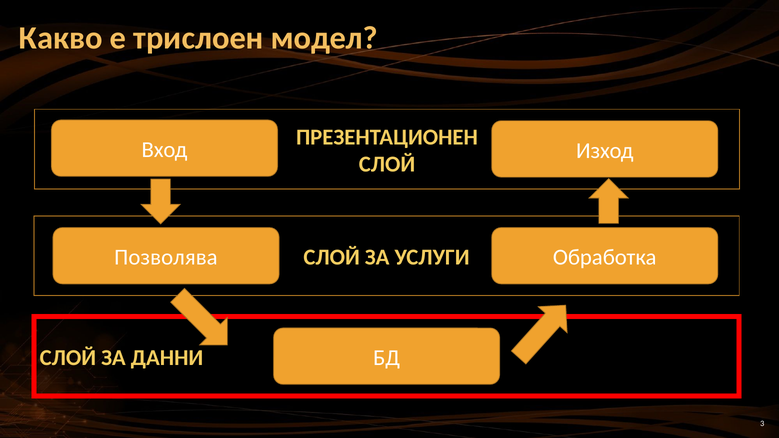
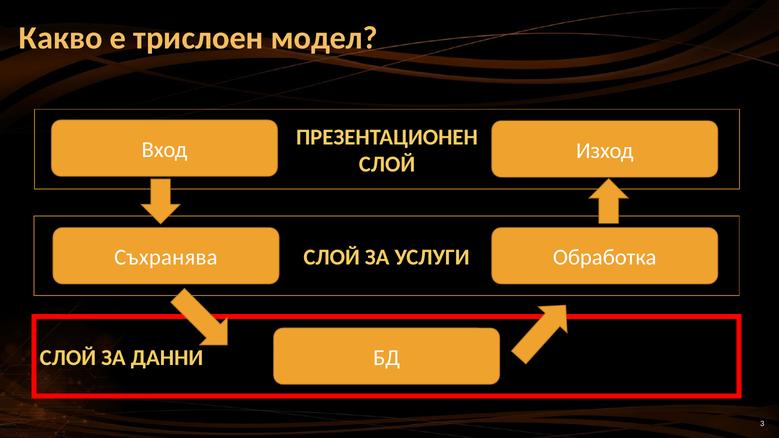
Позволява: Позволява -> Съхранява (166, 257)
